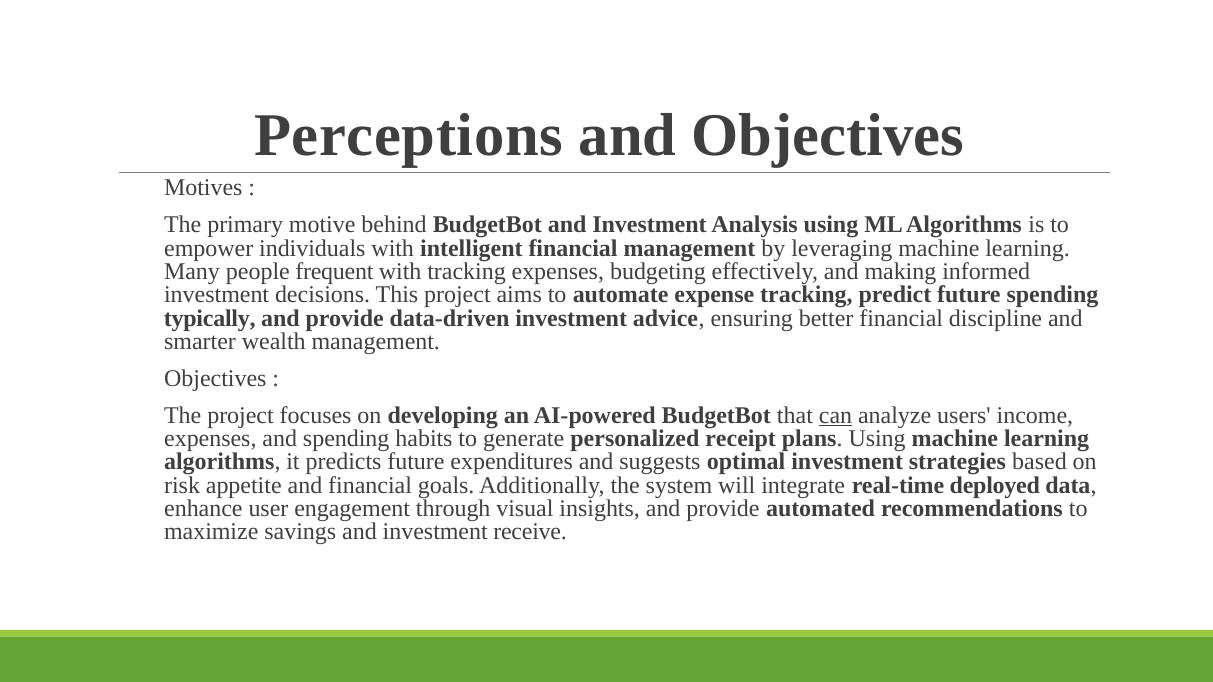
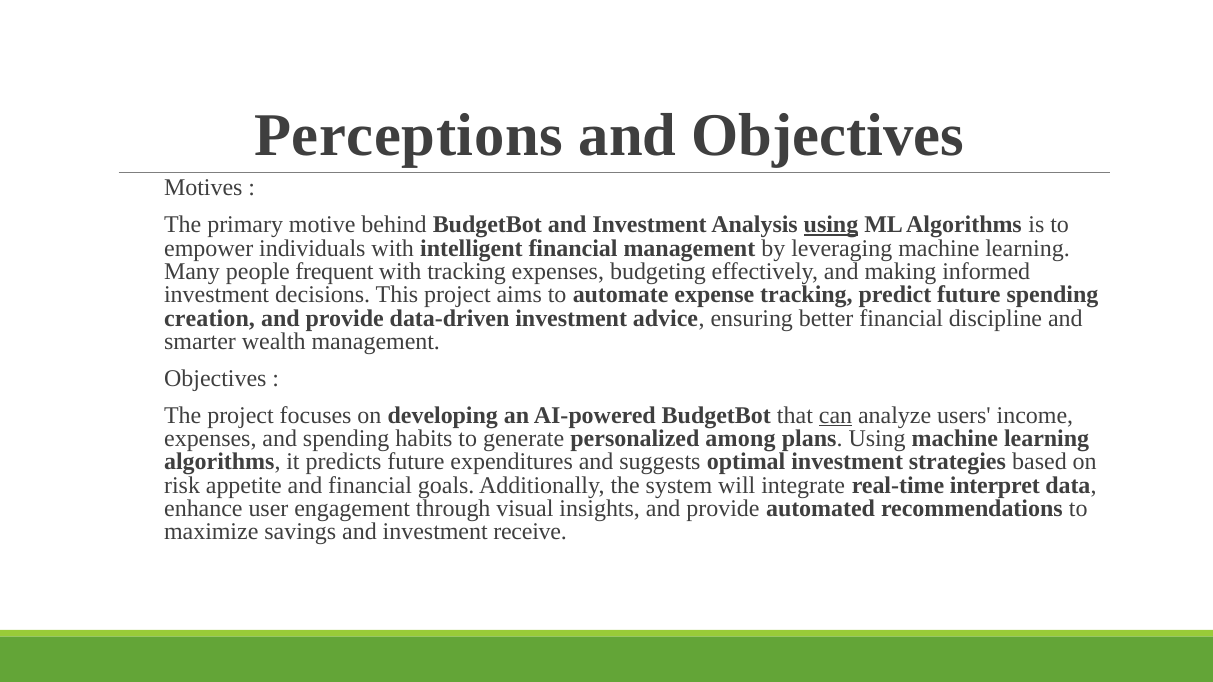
using underline: none -> present (831, 225)
typically: typically -> creation (210, 318)
receipt: receipt -> among (741, 439)
deployed: deployed -> interpret (995, 485)
